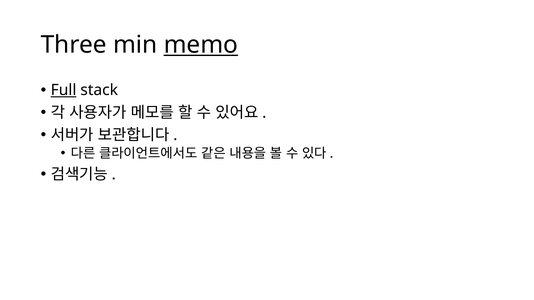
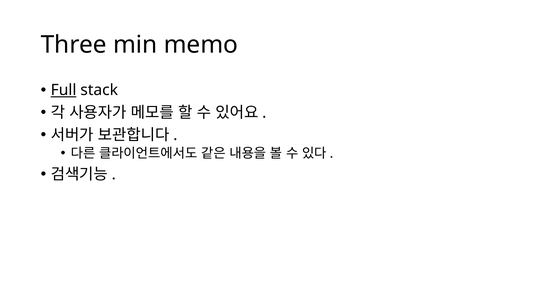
memo underline: present -> none (201, 45)
